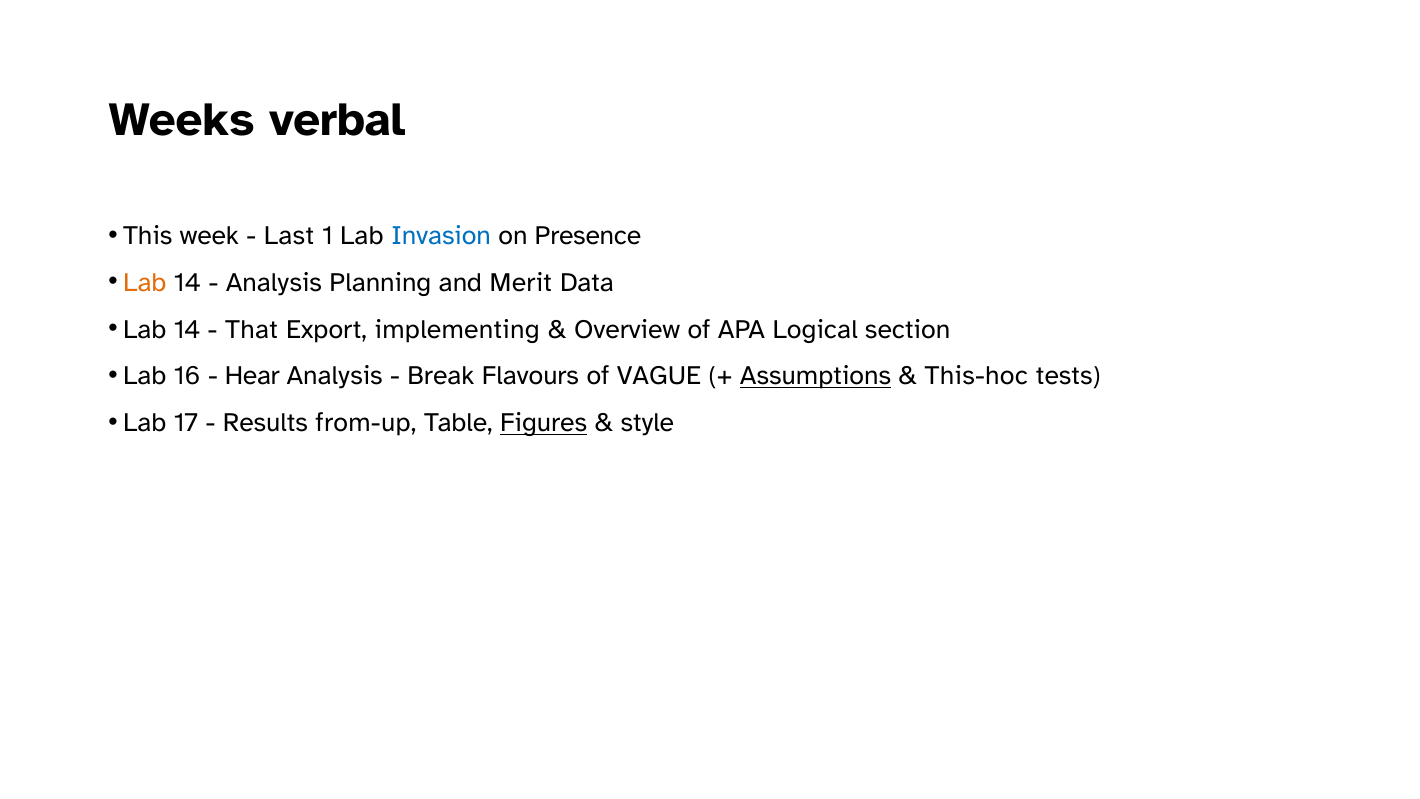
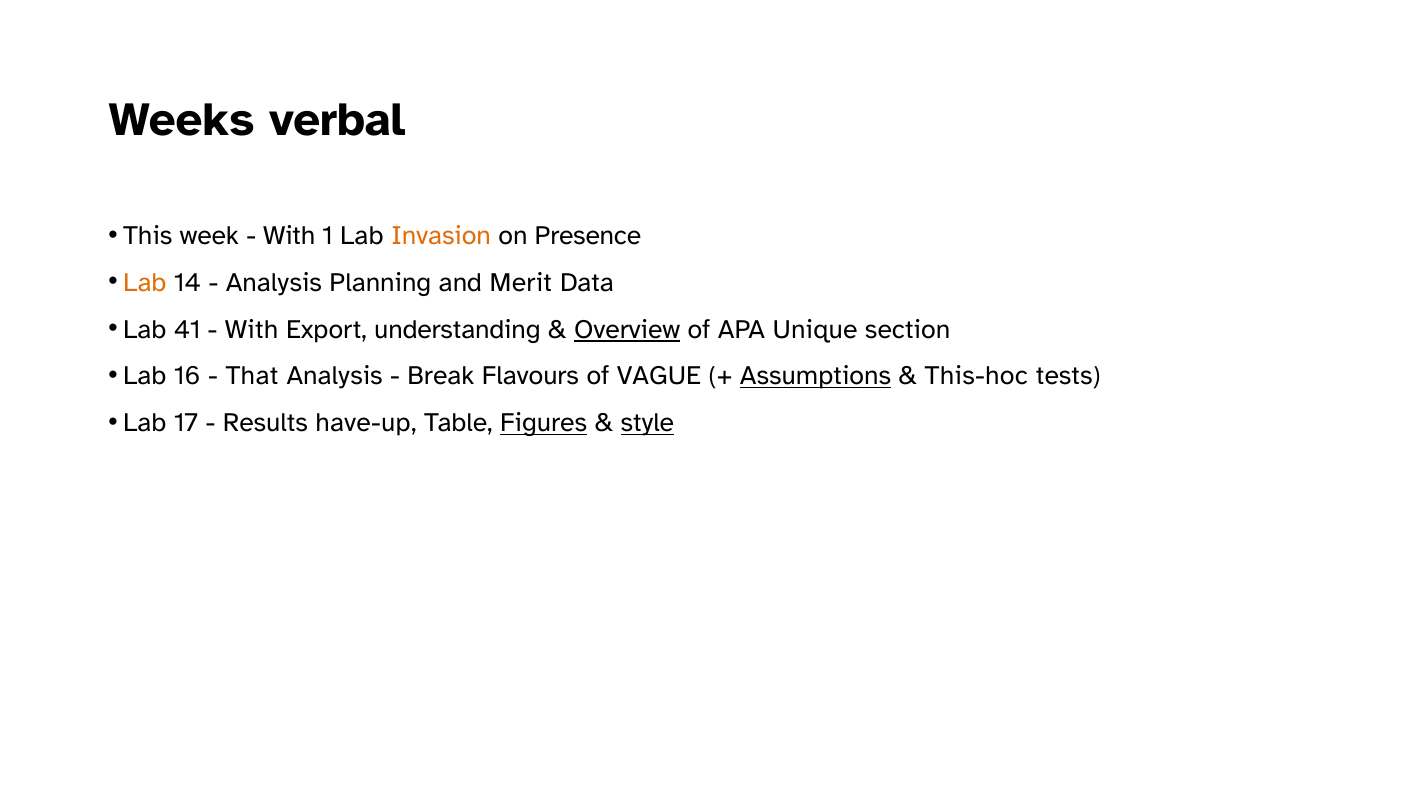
Last: Last -> With (289, 236)
Invasion colour: blue -> orange (441, 236)
14: 14 -> 41 (187, 329)
That: That -> With (252, 329)
implementing: implementing -> understanding (457, 329)
Overview underline: none -> present (627, 329)
Logical: Logical -> Unique (815, 329)
Hear: Hear -> That (252, 376)
from-up: from-up -> have-up (366, 423)
style underline: none -> present (647, 423)
